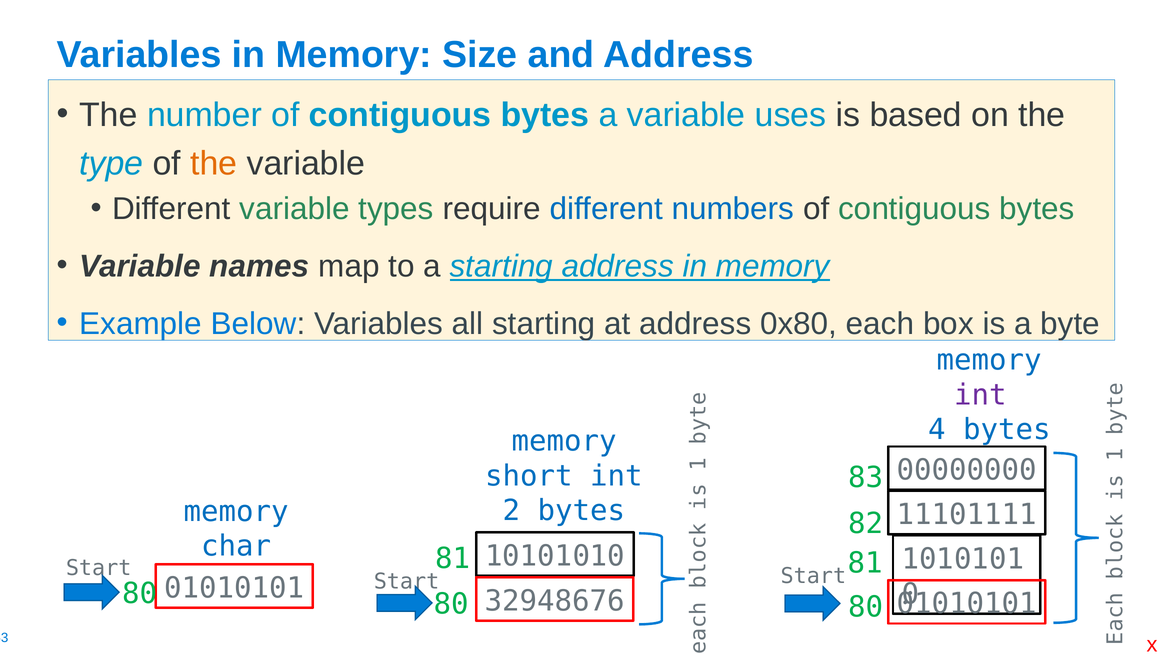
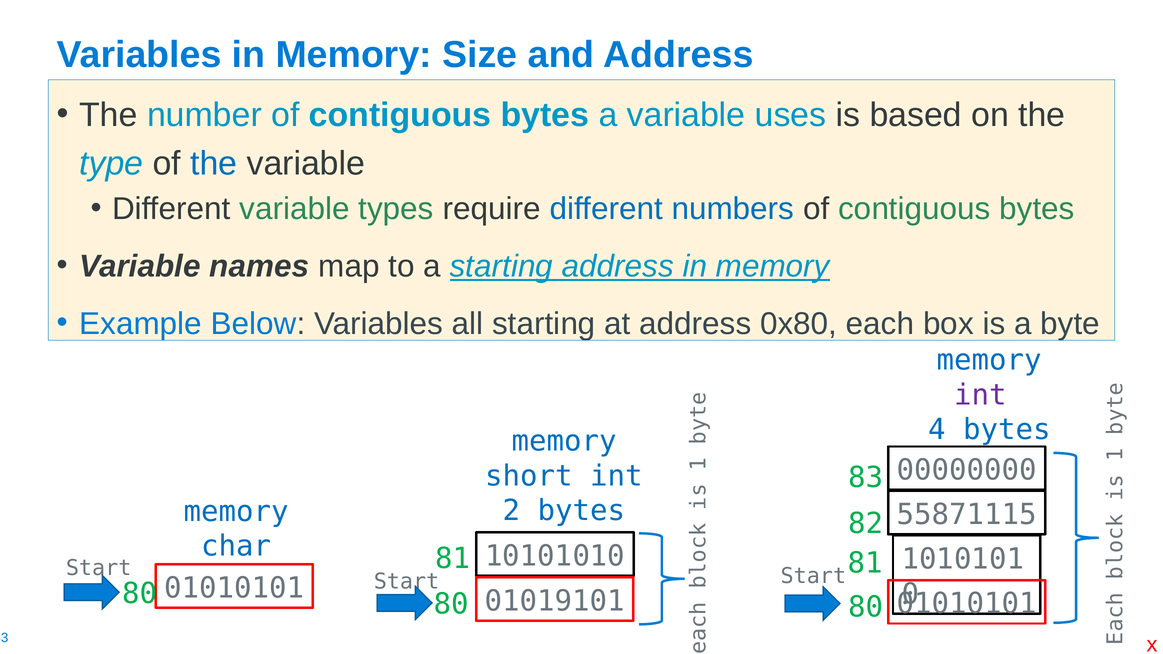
the colour: orange -> blue (214, 164)
11101111: 11101111 -> 55871115 (967, 515)
32948676: 32948676 -> 01019101 (555, 601)
